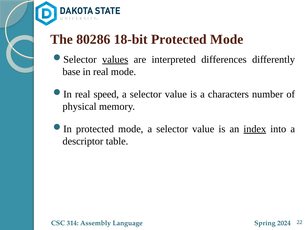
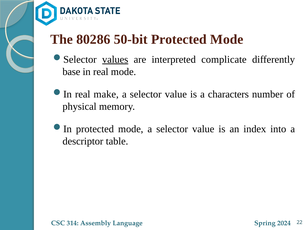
18-bit: 18-bit -> 50-bit (131, 39)
differences: differences -> complicate (224, 59)
speed: speed -> make (106, 94)
index underline: present -> none (255, 129)
